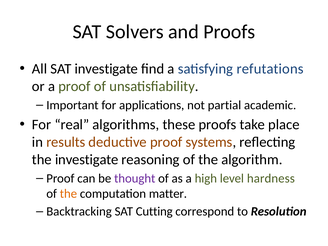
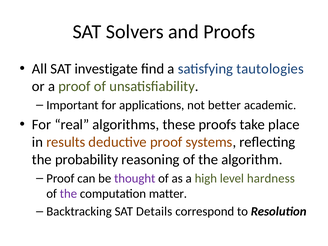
refutations: refutations -> tautologies (270, 69)
partial: partial -> better (224, 105)
the investigate: investigate -> probability (87, 160)
the colour: orange -> purple (68, 194)
Cutting: Cutting -> Details (154, 212)
